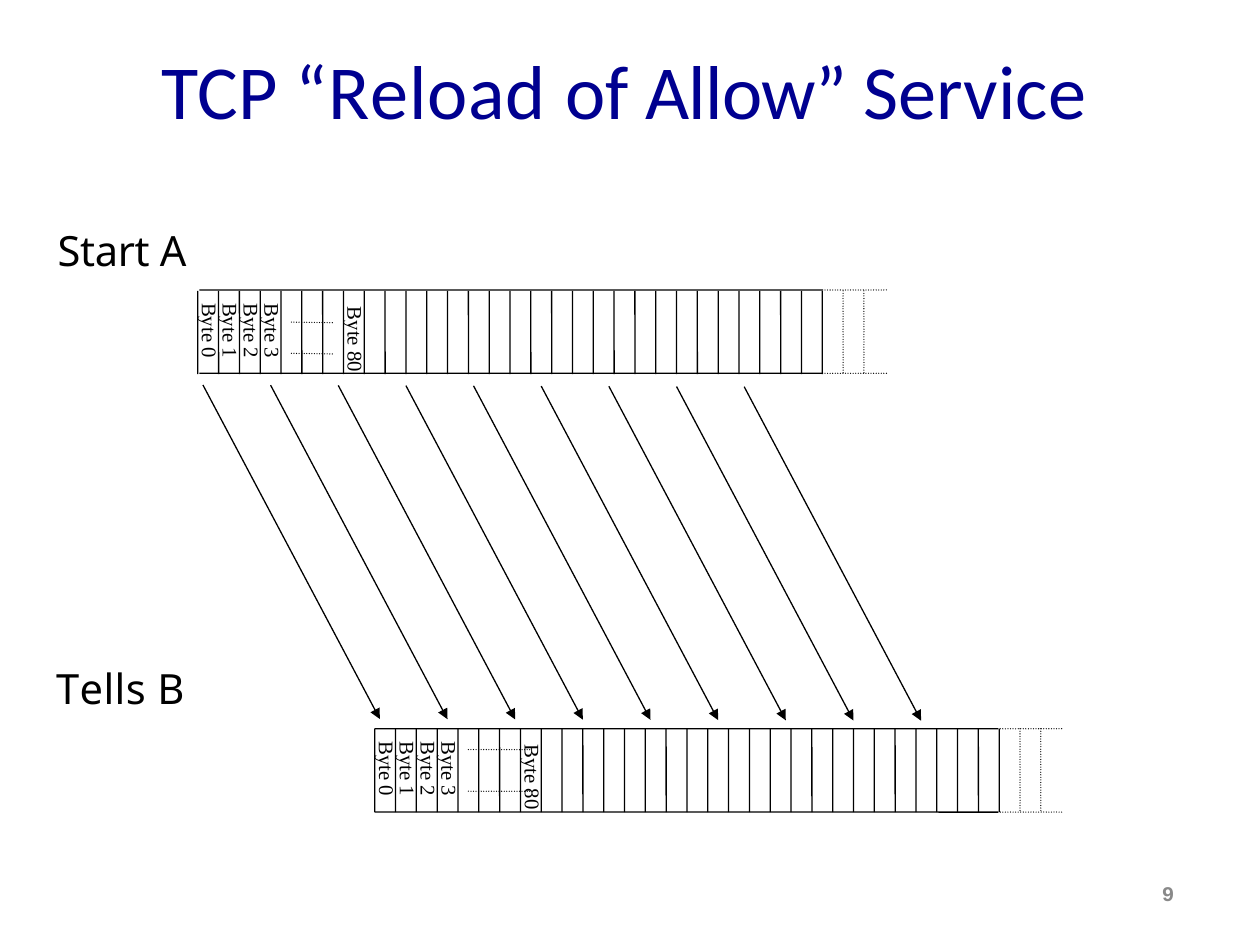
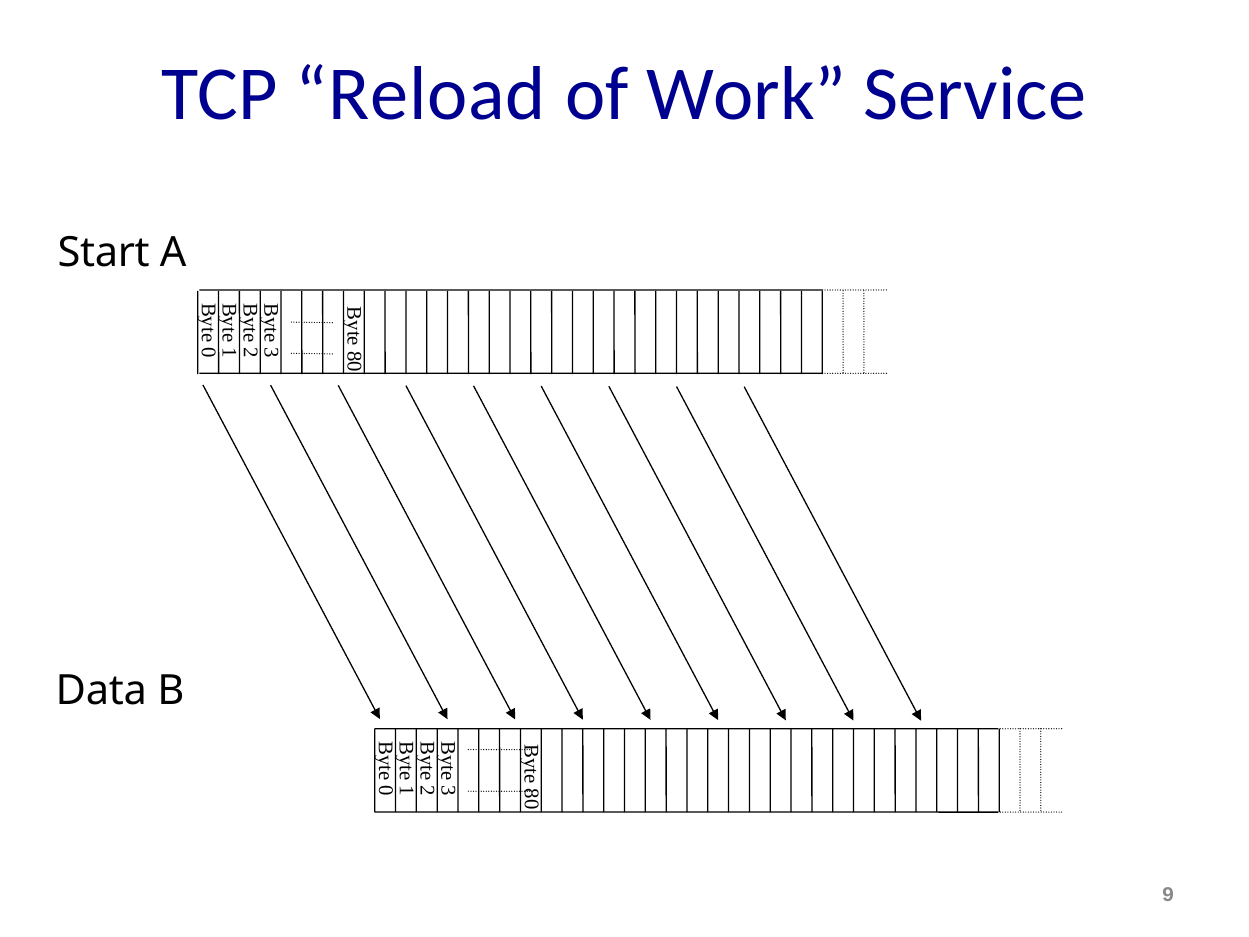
Allow: Allow -> Work (746, 94)
Tells: Tells -> Data (101, 690)
